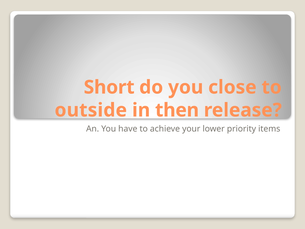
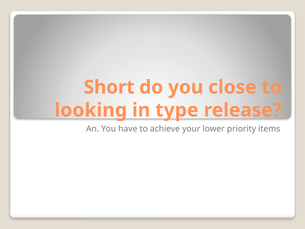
outside: outside -> looking (91, 110)
then: then -> type (177, 110)
